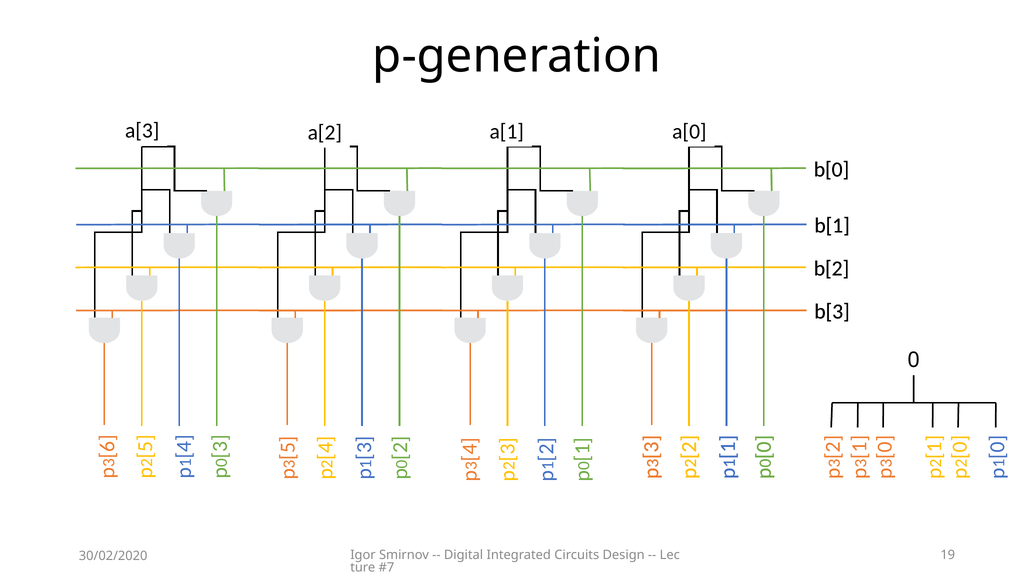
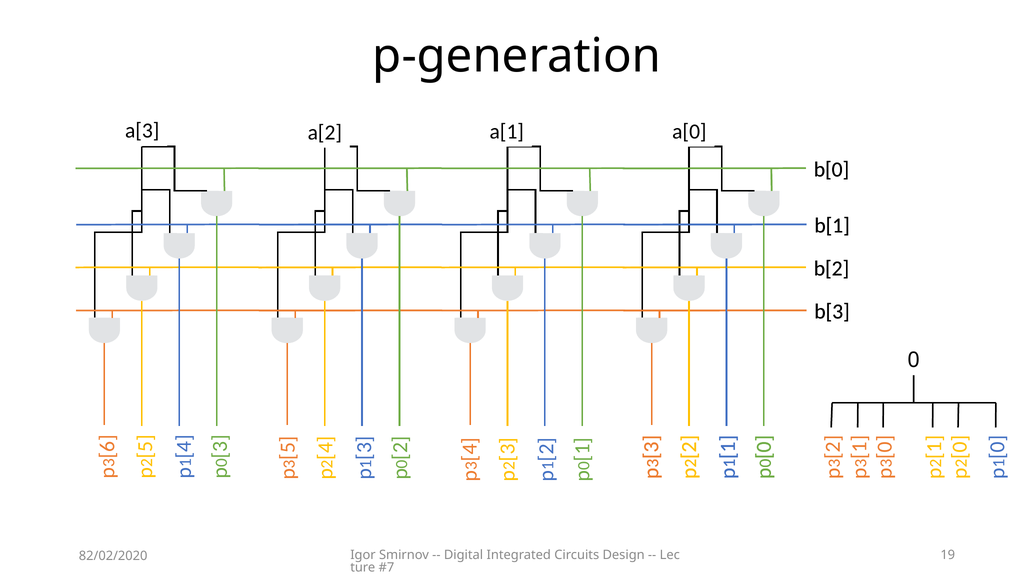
30/02/2020: 30/02/2020 -> 82/02/2020 (113, 555)
